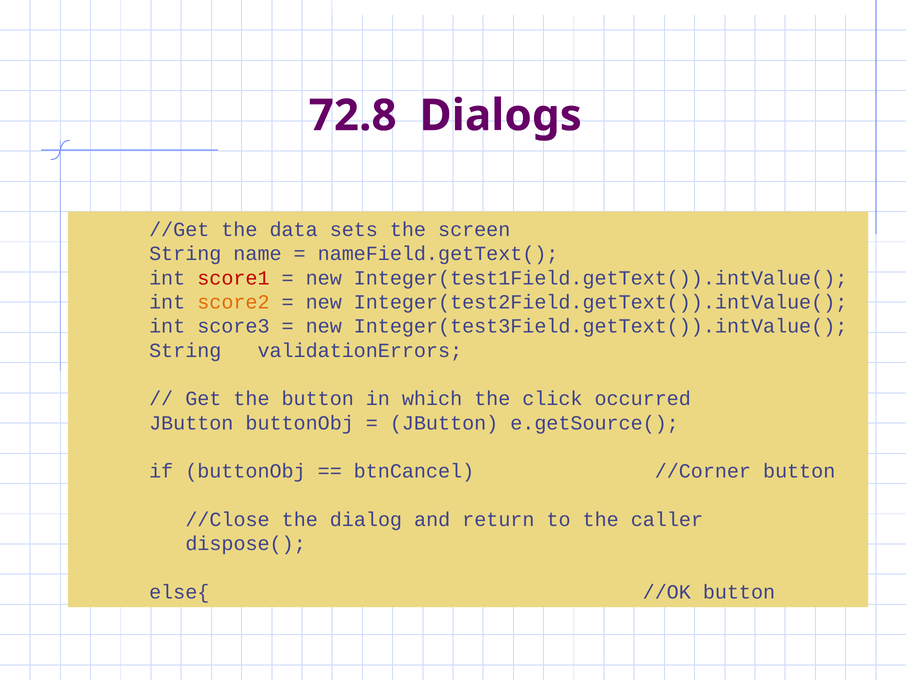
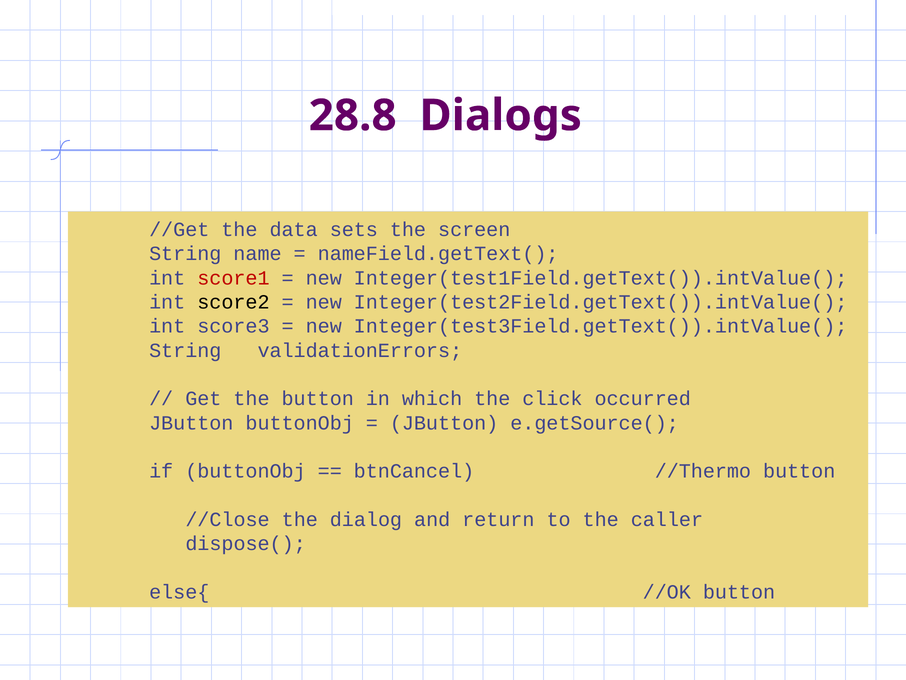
72.8: 72.8 -> 28.8 (353, 116)
score2 colour: orange -> black (233, 302)
//Corner: //Corner -> //Thermo (703, 471)
